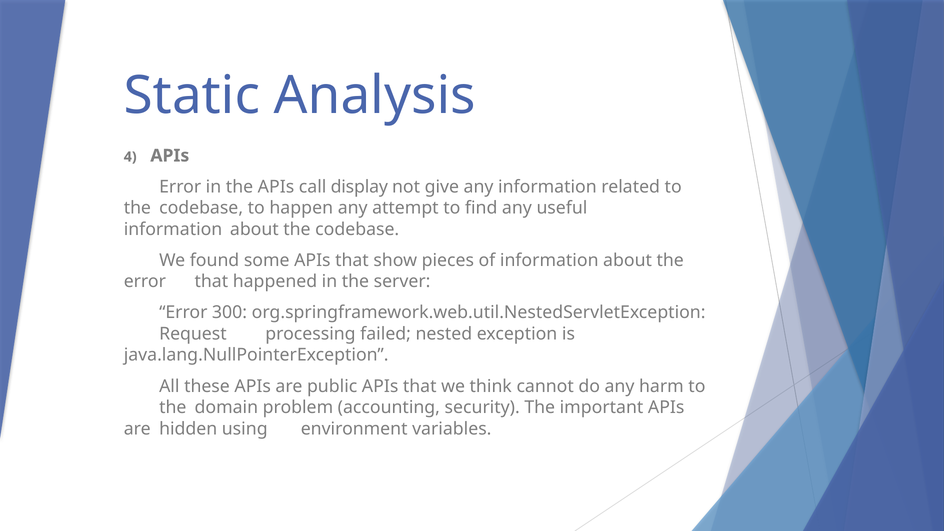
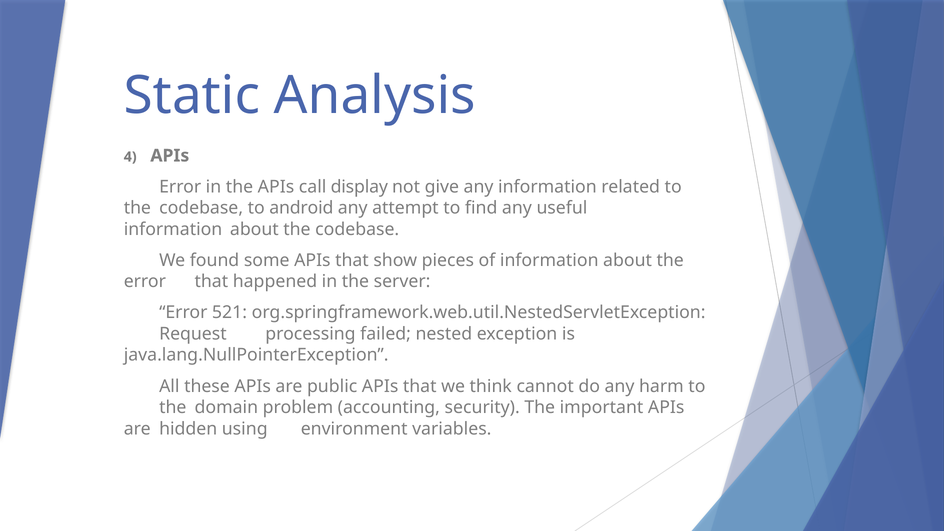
happen: happen -> android (301, 208)
300: 300 -> 521 (230, 313)
